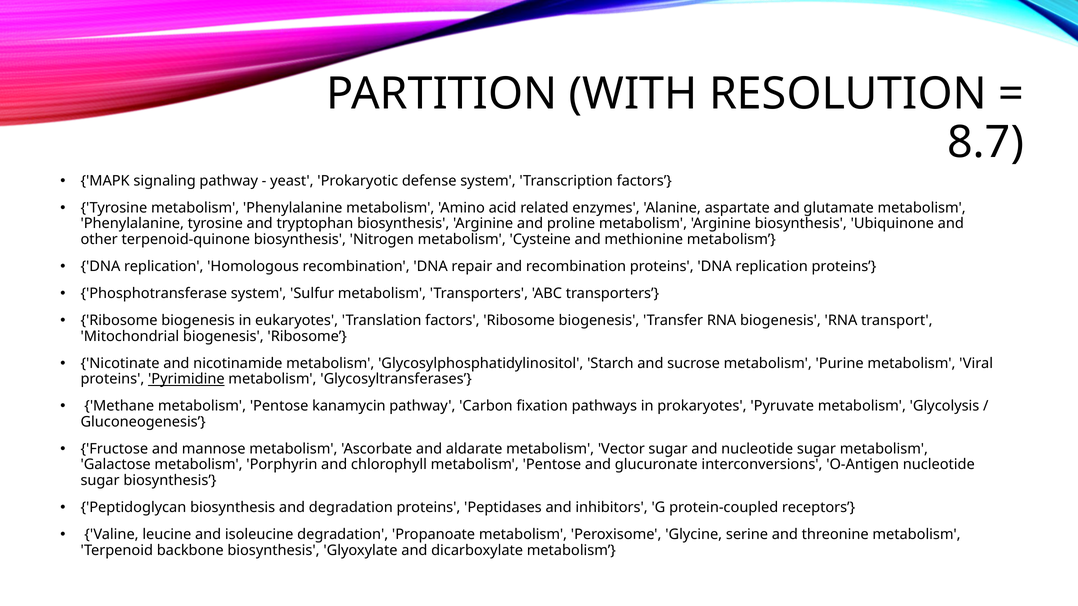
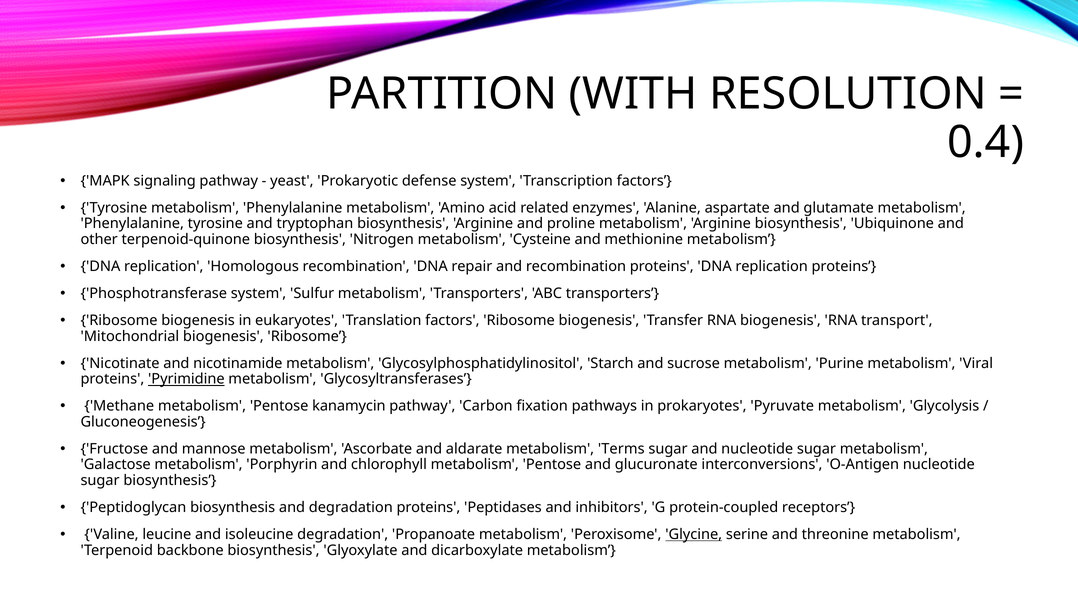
8.7: 8.7 -> 0.4 (986, 142)
Vector: Vector -> Terms (621, 449)
Glycine underline: none -> present (694, 535)
